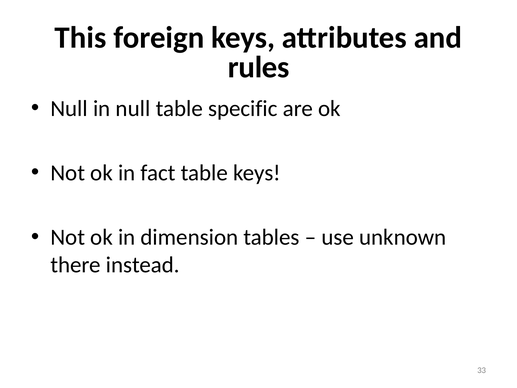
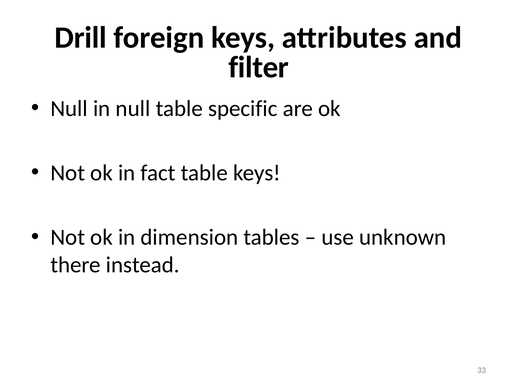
This: This -> Drill (81, 38)
rules: rules -> filter (259, 67)
